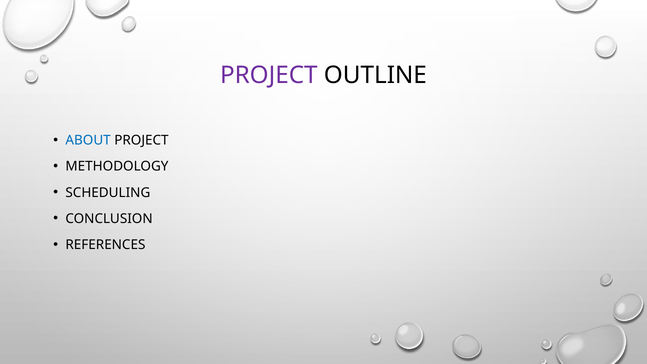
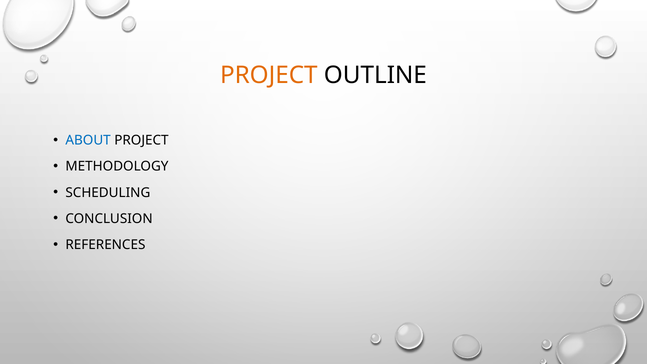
PROJECT colour: purple -> orange (269, 75)
